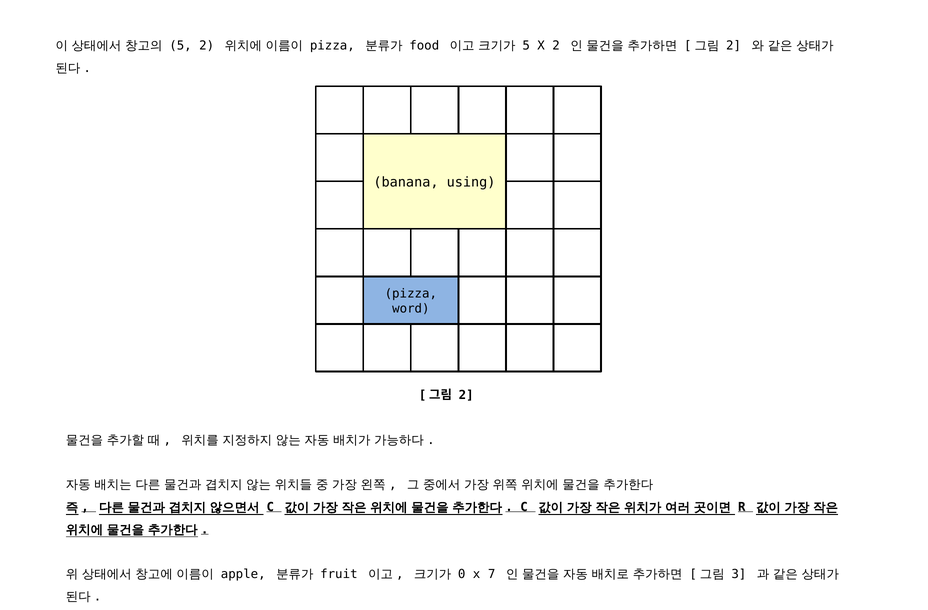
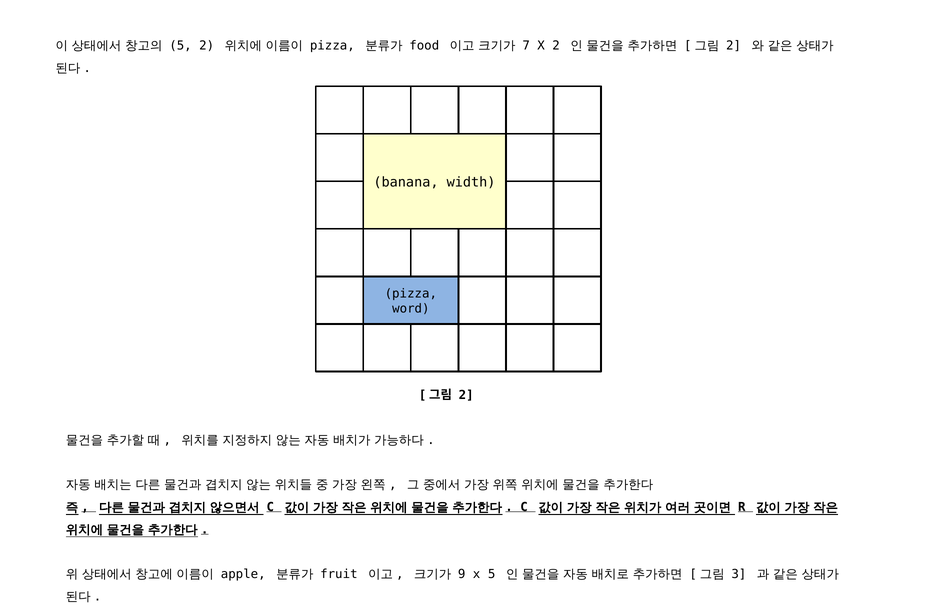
5: 5 -> 7 (526, 46)
using: using -> width (471, 182)
0: 0 -> 9 (462, 574)
x 7: 7 -> 5 (492, 574)
